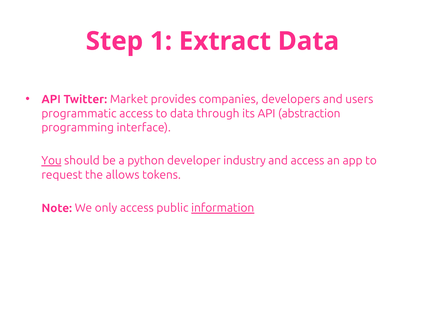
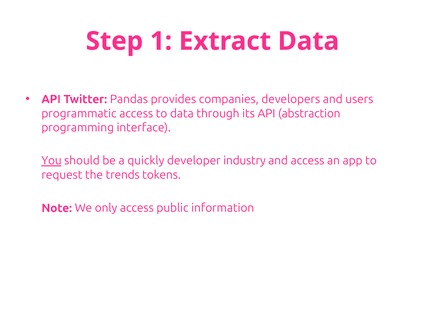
Market: Market -> Pandas (129, 99)
python: python -> quickly (146, 161)
allows: allows -> trends (123, 175)
information underline: present -> none (223, 208)
